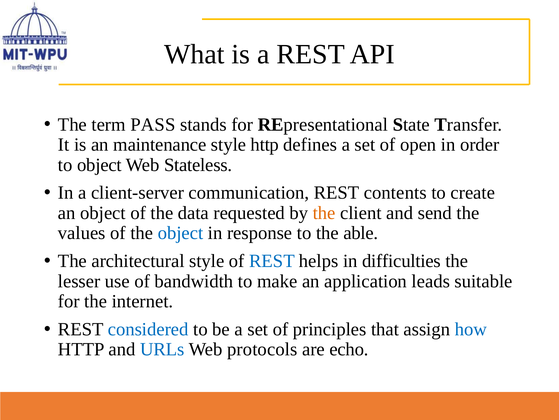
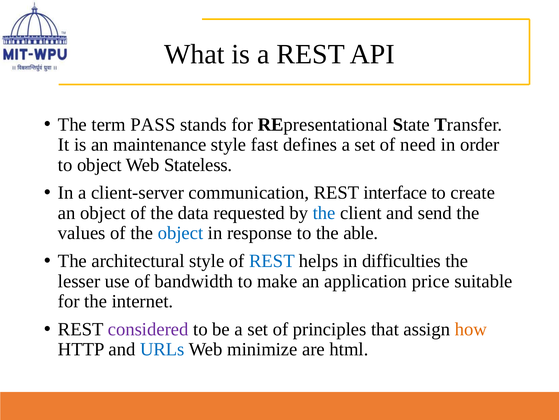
style http: http -> fast (265, 144)
open: open -> need (418, 144)
contents: contents -> interface (395, 192)
the colour: orange -> blue (324, 213)
leads: leads -> price (431, 281)
considered colour: blue -> purple (148, 329)
how colour: blue -> orange (471, 329)
protocols: protocols -> minimize (262, 349)
echo: echo -> html (349, 349)
